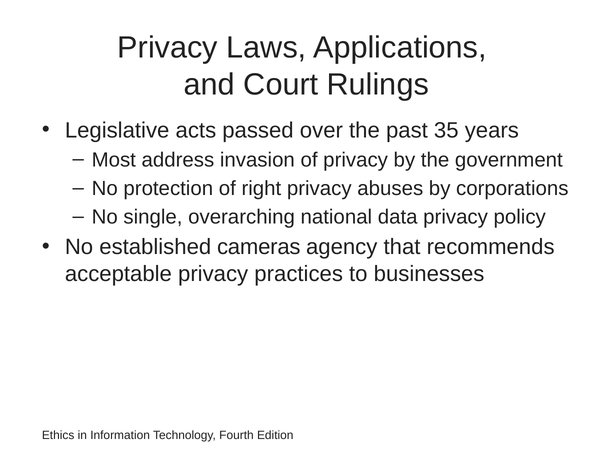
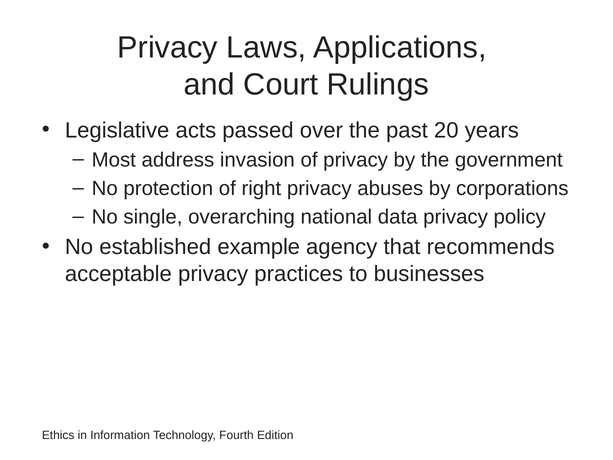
35: 35 -> 20 (446, 130)
cameras: cameras -> example (259, 247)
